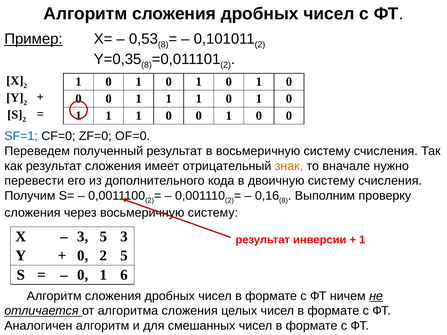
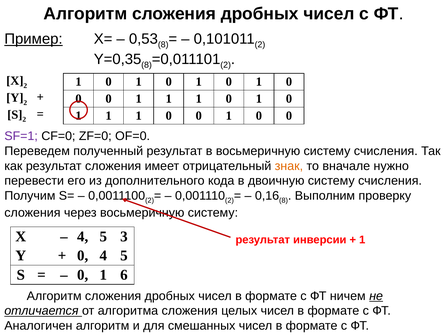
SF=1 colour: blue -> purple (21, 136)
3: 3 -> 4 (83, 237)
0 2: 2 -> 4 (103, 256)
